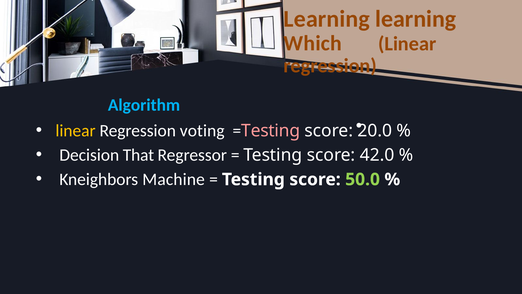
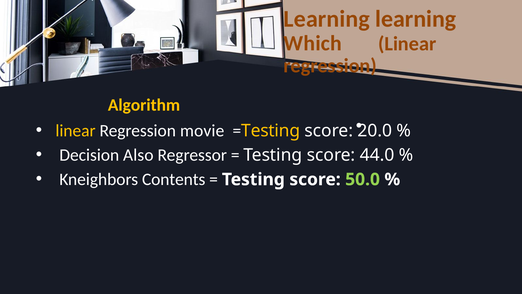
Algorithm colour: light blue -> yellow (144, 105)
voting: voting -> movie (202, 131)
Testing colour: pink -> yellow (271, 131)
That: That -> Also (138, 155)
42.0: 42.0 -> 44.0 (377, 155)
Machine: Machine -> Contents (174, 179)
